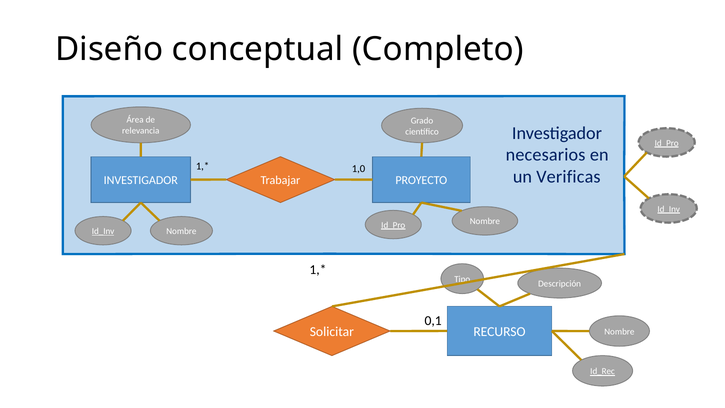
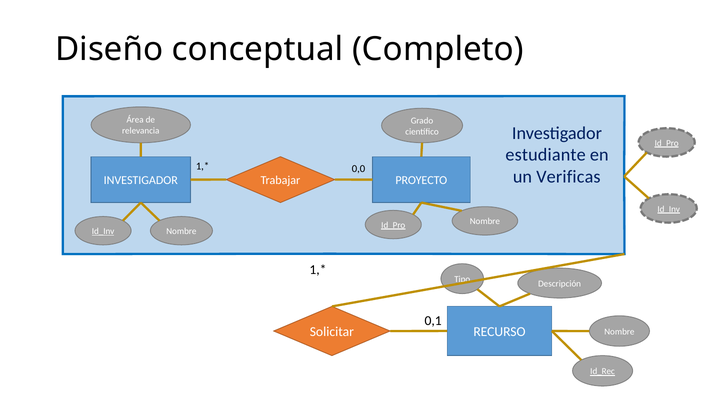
necesarios: necesarios -> estudiante (546, 155)
1,0: 1,0 -> 0,0 (358, 169)
